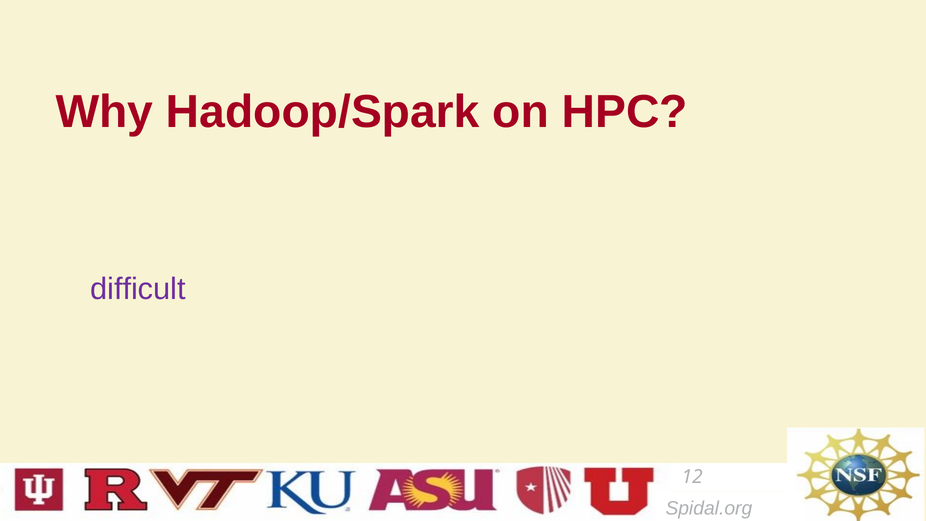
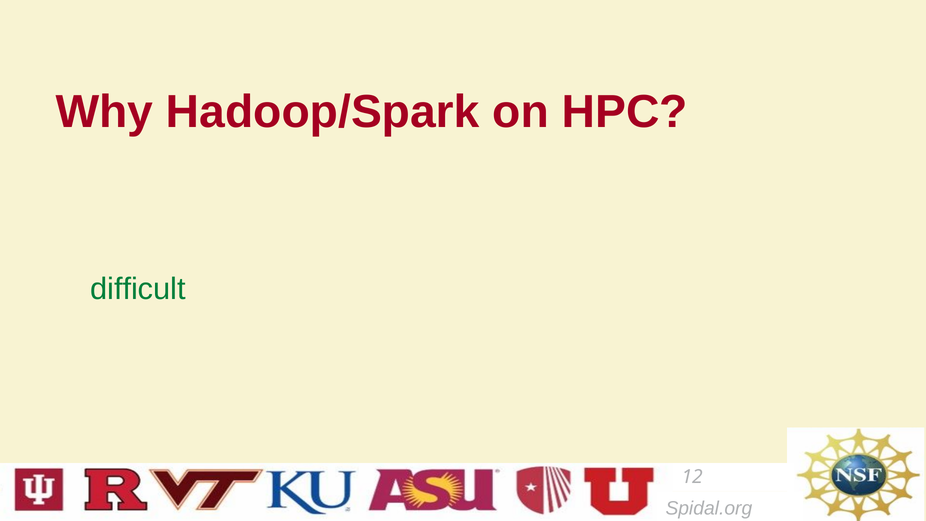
difficult colour: purple -> green (138, 289)
